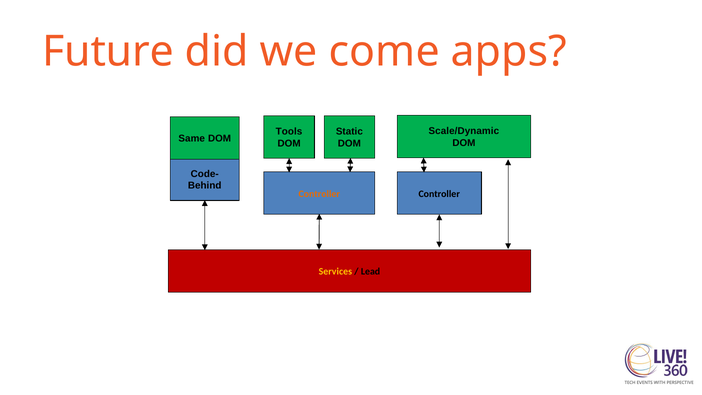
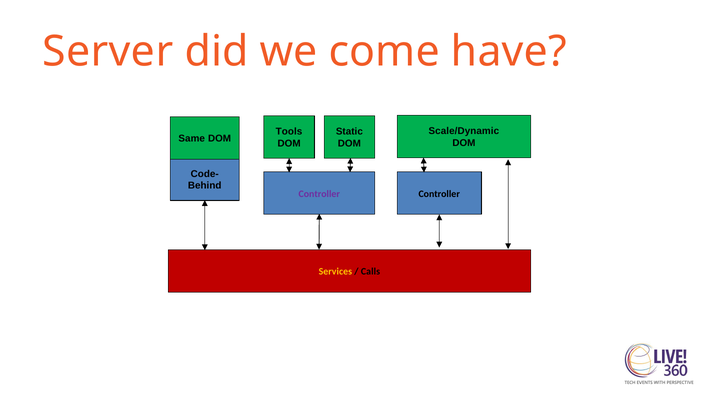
Future: Future -> Server (108, 52)
apps: apps -> have (509, 52)
Controller colour: orange -> purple (319, 194)
Lead: Lead -> Calls (370, 272)
